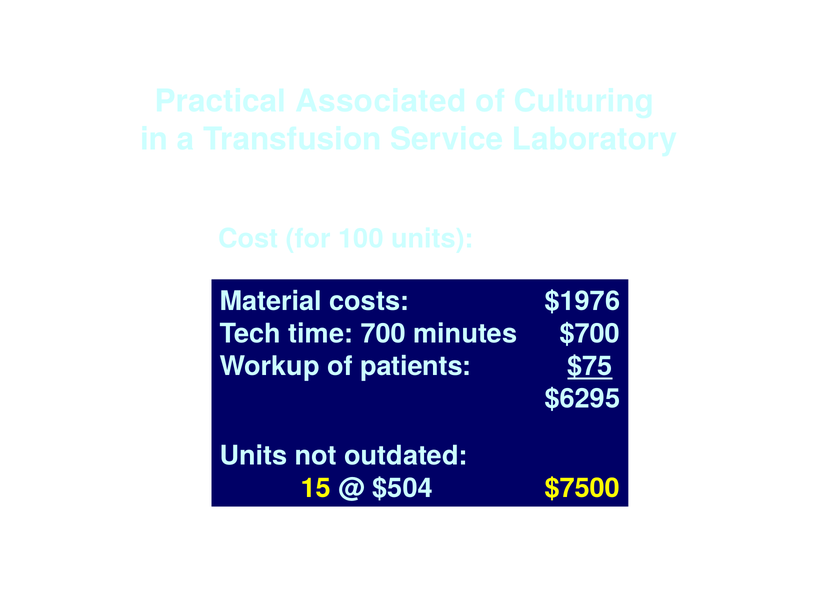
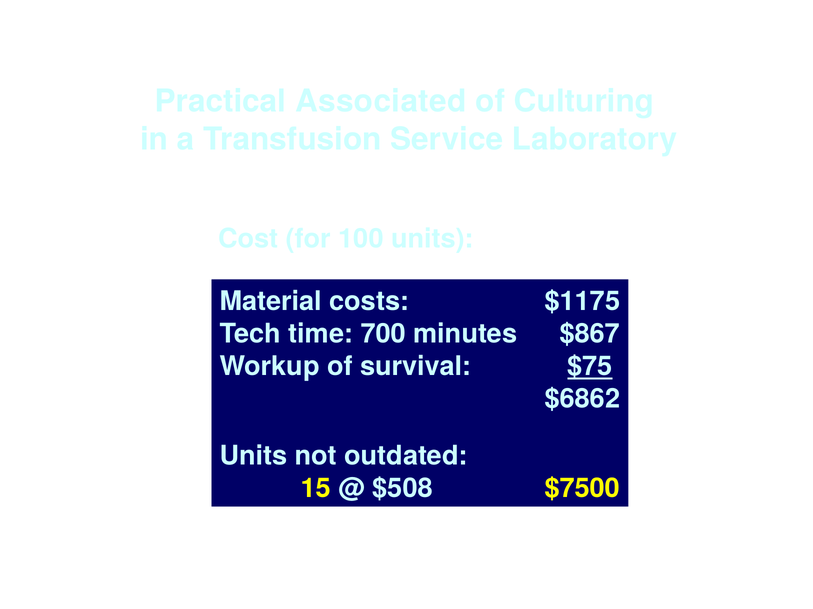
$1976: $1976 -> $1175 (582, 302)
$700: $700 -> $867 (590, 334)
patients: patients -> survival (416, 367)
$6295: $6295 -> $6862 (582, 399)
$504: $504 -> $508 (403, 489)
